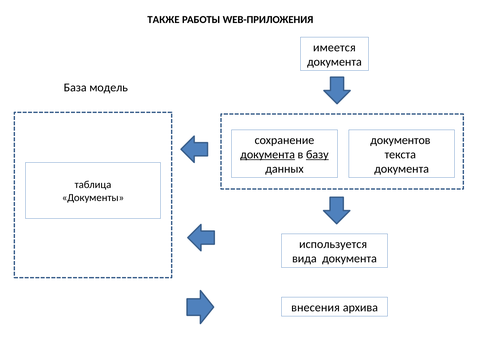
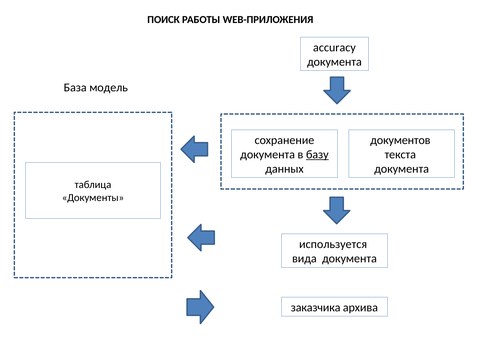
ТАКЖЕ: ТАКЖЕ -> ПОИСК (164, 20)
имеется: имеется -> accuracy (334, 47)
документа underline: present -> none (268, 155)
внесения: внесения -> заказчика (316, 308)
